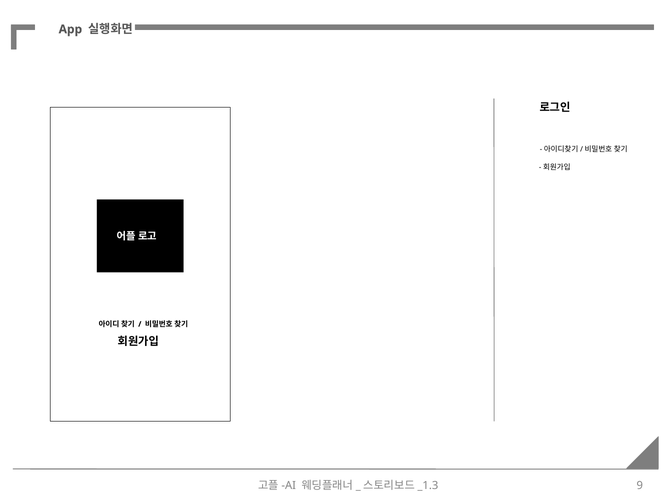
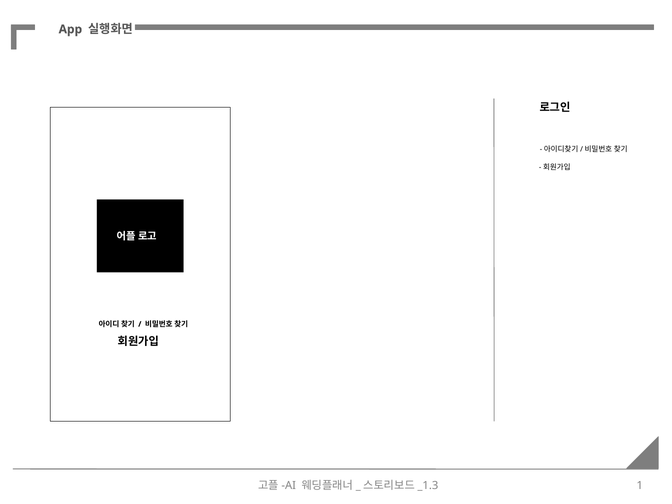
9: 9 -> 1 (640, 485)
